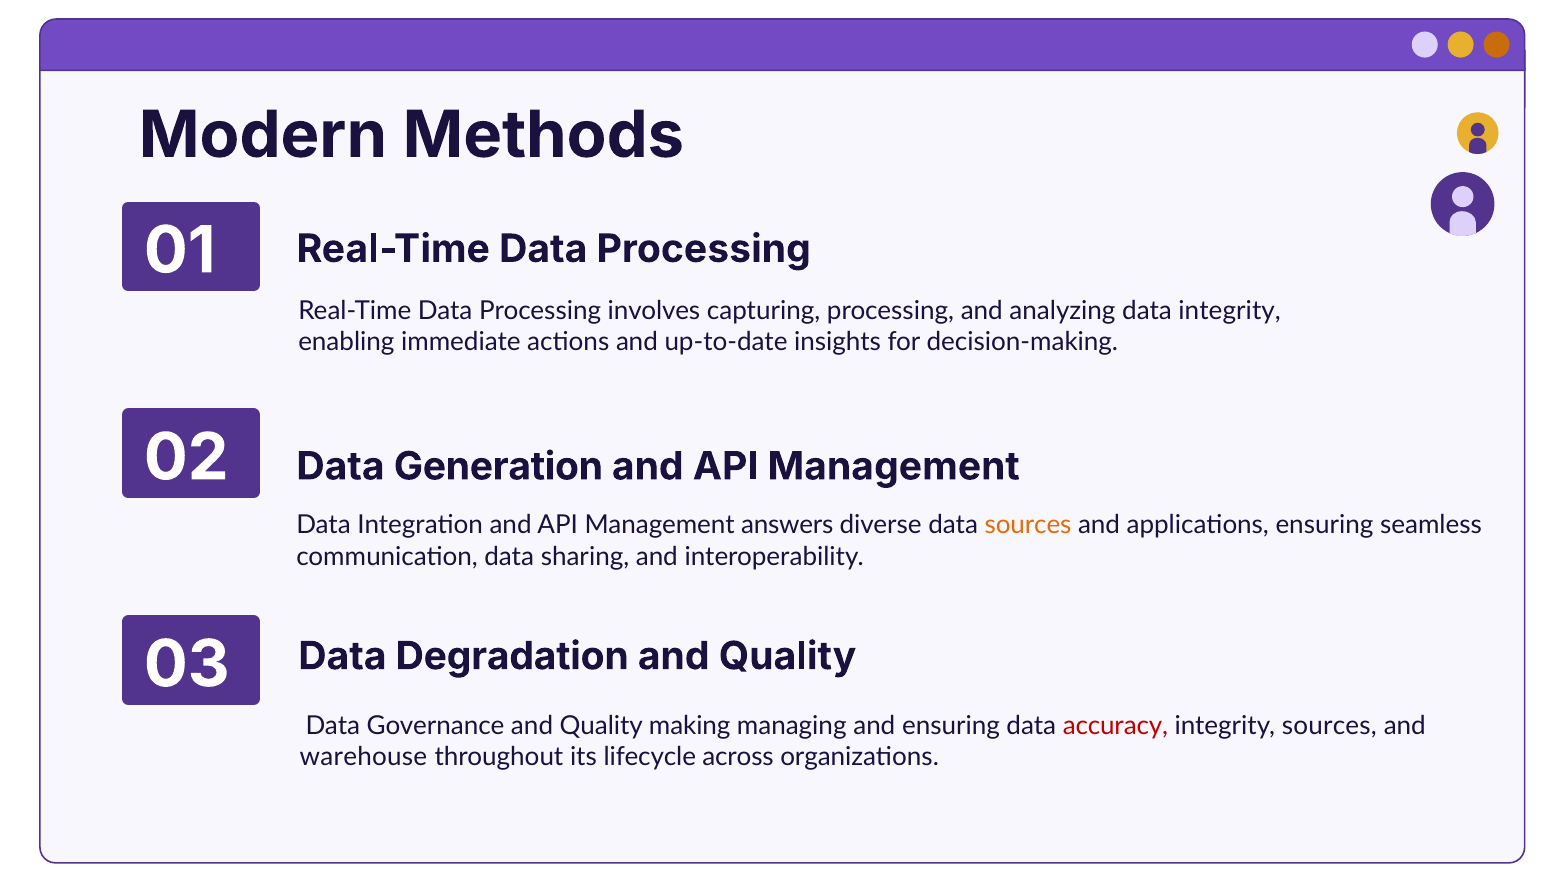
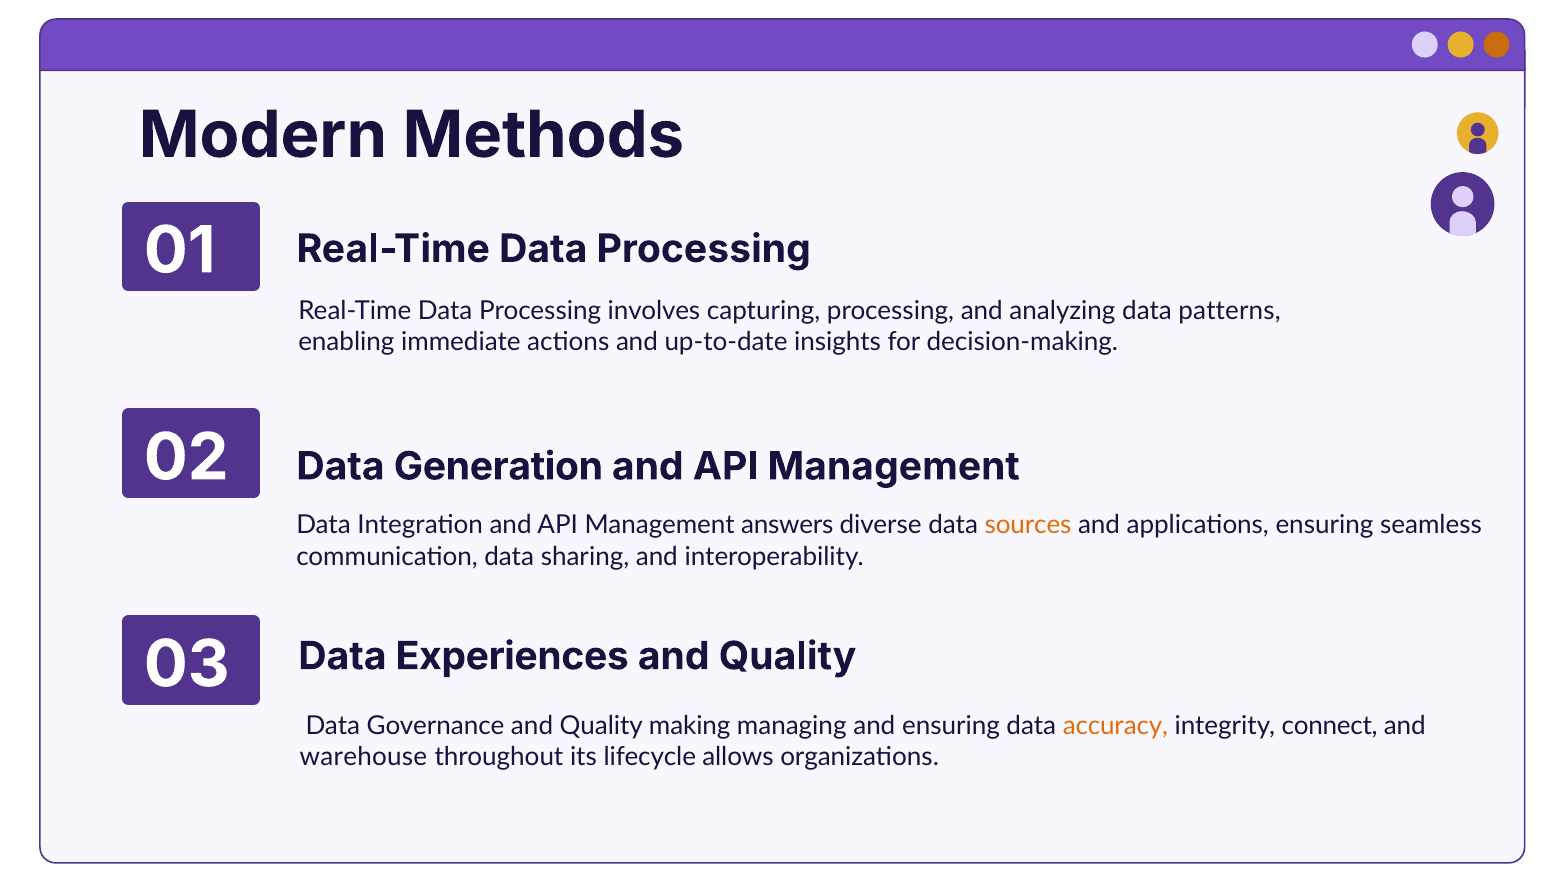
data integrity: integrity -> patterns (1230, 311)
Degradation: Degradation -> Experiences (512, 657)
accuracy colour: red -> orange (1115, 726)
integrity sources: sources -> connect (1330, 726)
across: across -> allows (738, 757)
